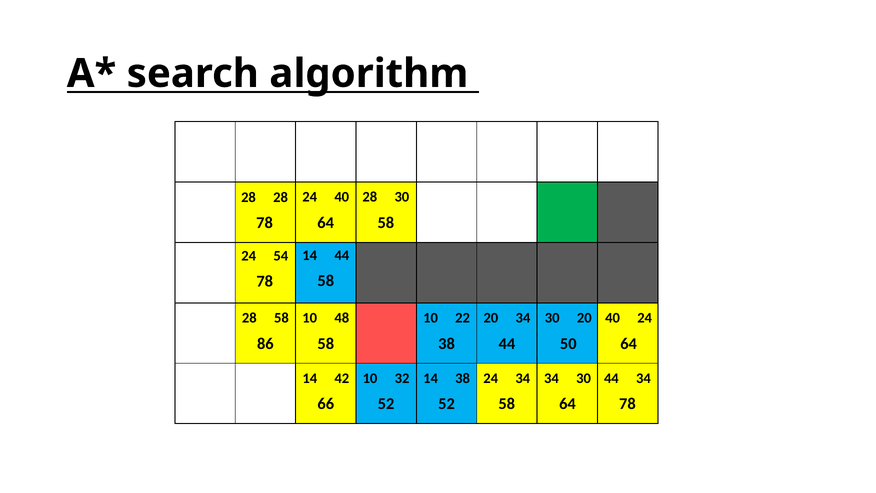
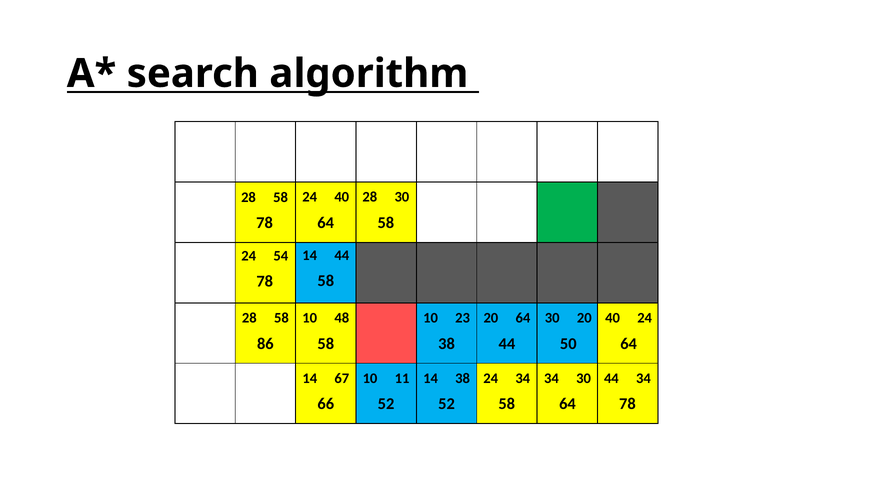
28: 28 -> 58 (281, 197)
22: 22 -> 23 (463, 318)
20 34: 34 -> 64 (523, 318)
42: 42 -> 67 (342, 378)
32: 32 -> 11 (402, 378)
